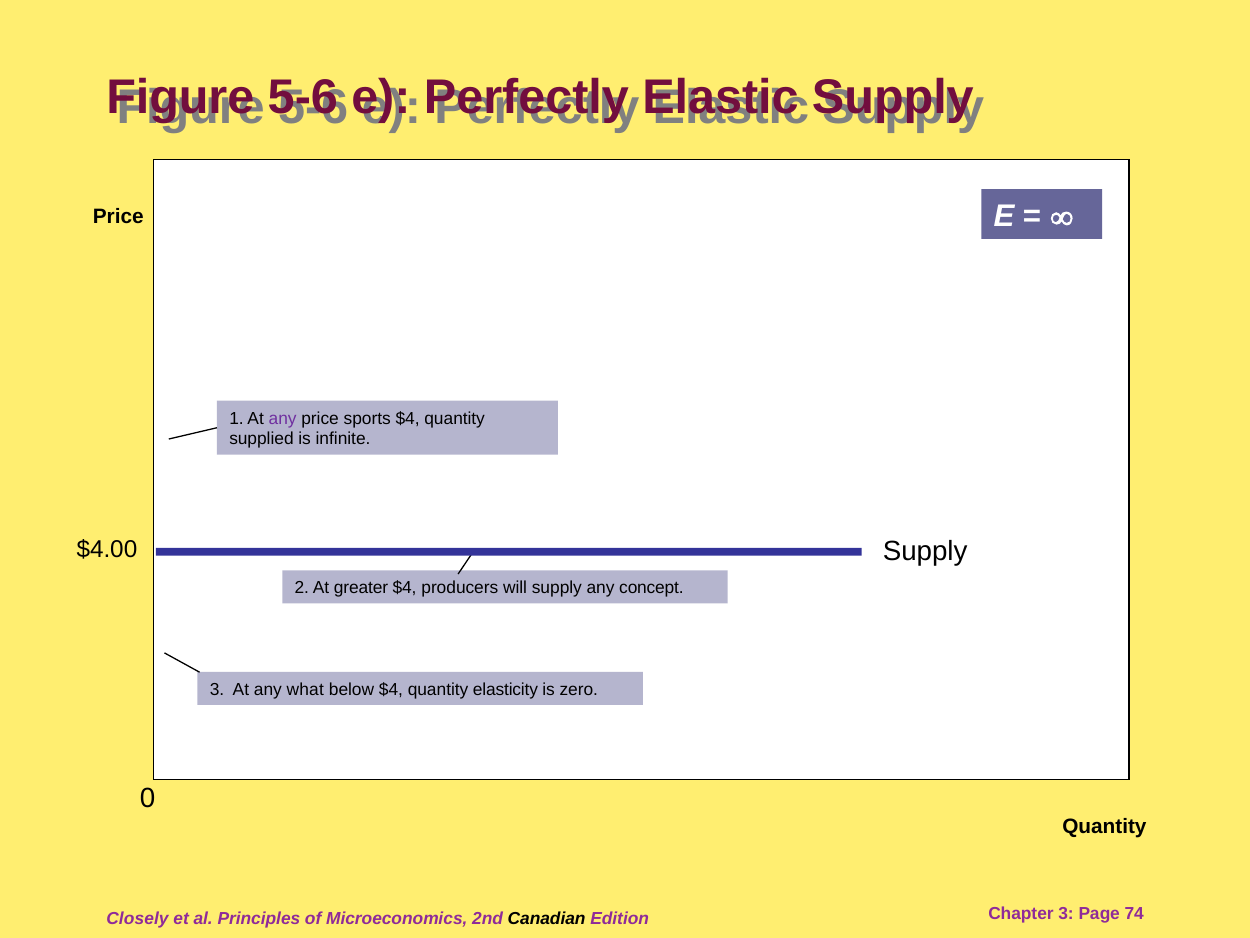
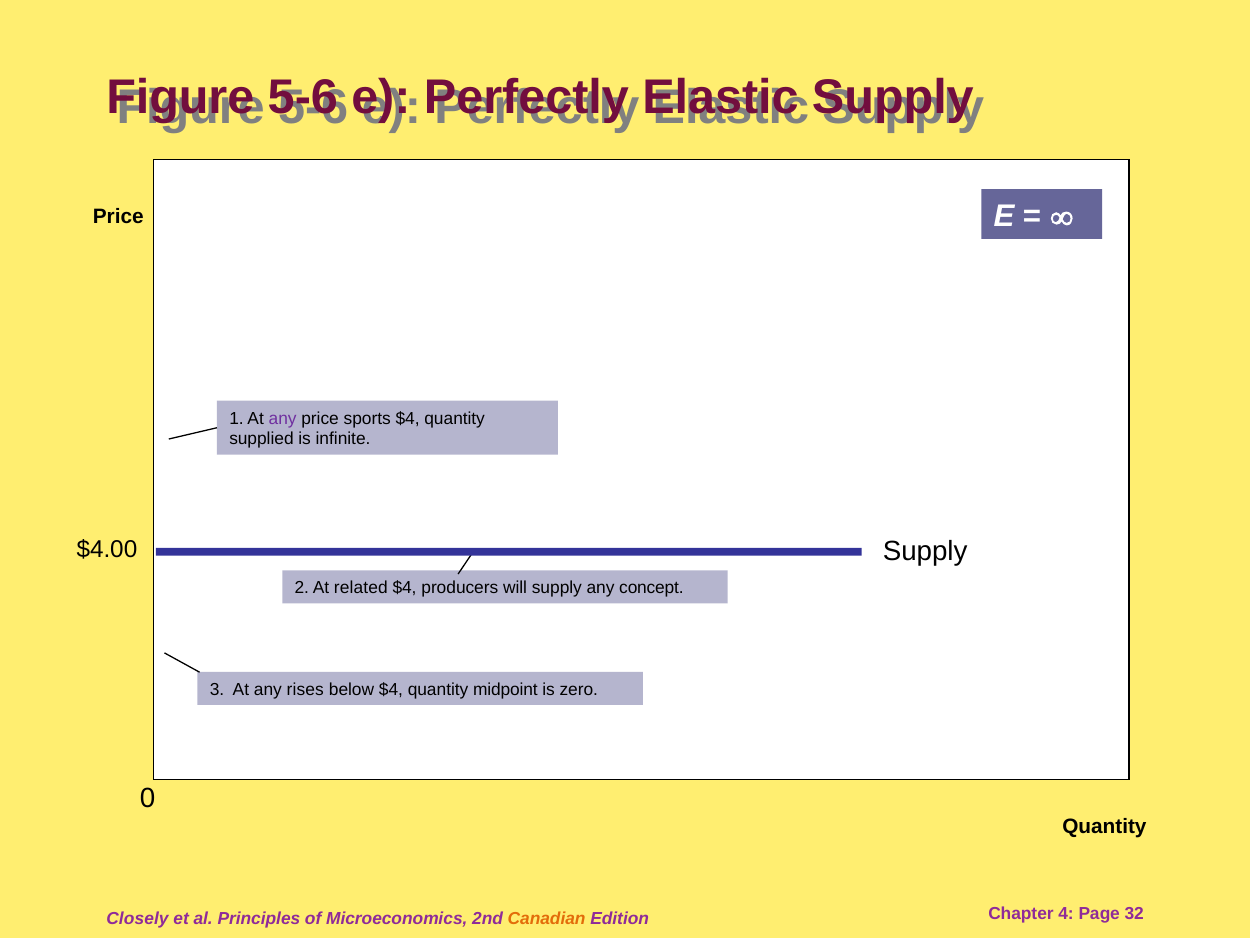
greater: greater -> related (361, 588)
what: what -> rises (305, 689)
elasticity: elasticity -> midpoint (505, 689)
Canadian colour: black -> orange (547, 918)
Chapter 3: 3 -> 4 (1066, 914)
74: 74 -> 32 (1134, 914)
